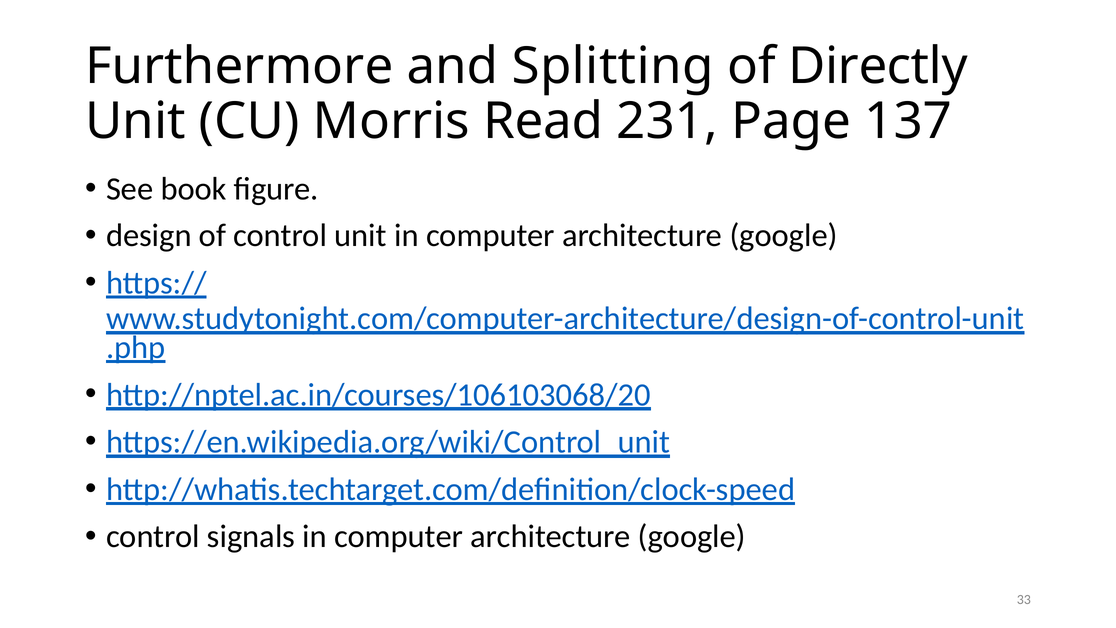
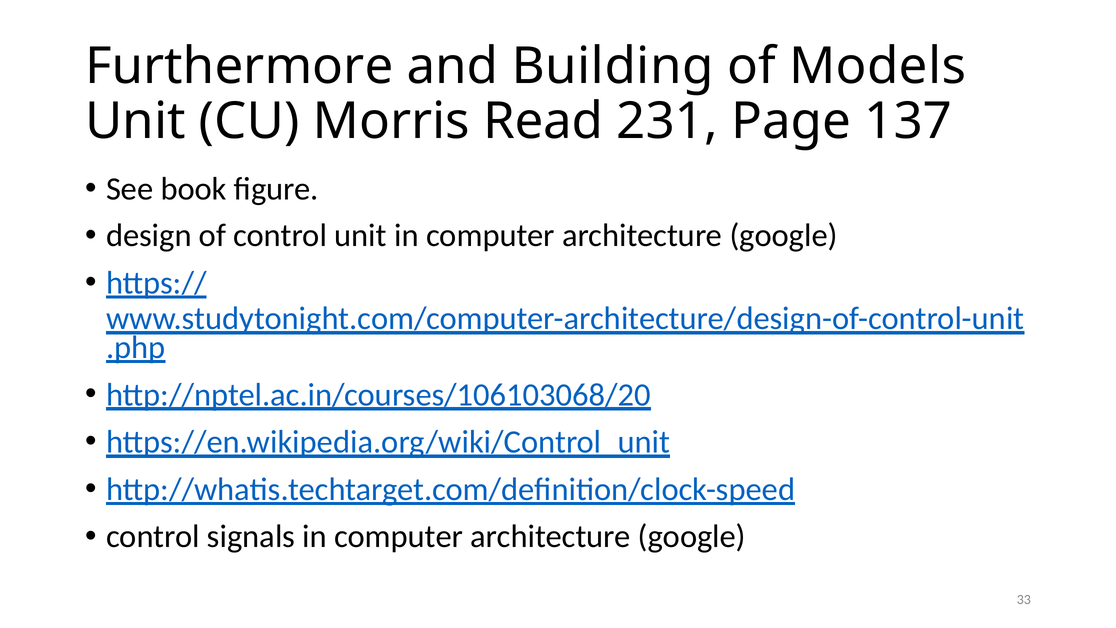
Splitting: Splitting -> Building (613, 66)
Directly: Directly -> Models (878, 66)
